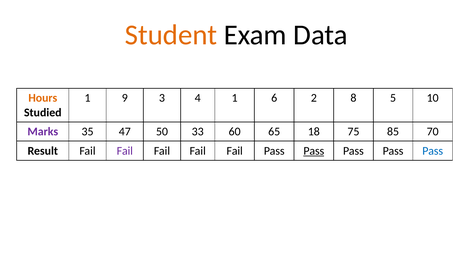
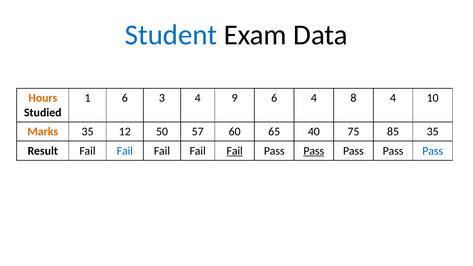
Student colour: orange -> blue (171, 35)
1 9: 9 -> 6 (125, 98)
4 1: 1 -> 9 (235, 98)
6 2: 2 -> 4 (314, 98)
8 5: 5 -> 4 (393, 98)
Marks colour: purple -> orange (43, 132)
47: 47 -> 12 (125, 132)
33: 33 -> 57 (198, 132)
18: 18 -> 40 (314, 132)
85 70: 70 -> 35 (433, 132)
Fail colour: purple -> blue (125, 151)
Fail underline: none -> present (235, 151)
